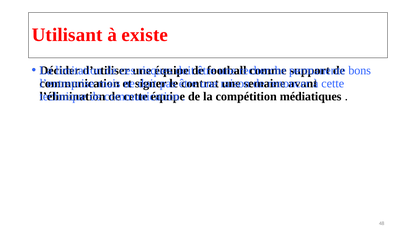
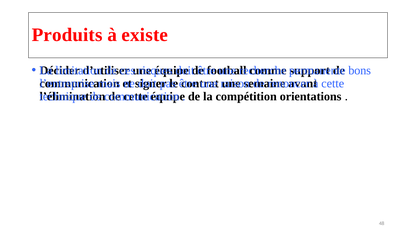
Utilisant: Utilisant -> Produits (67, 35)
médiatiques: médiatiques -> orientations (311, 97)
